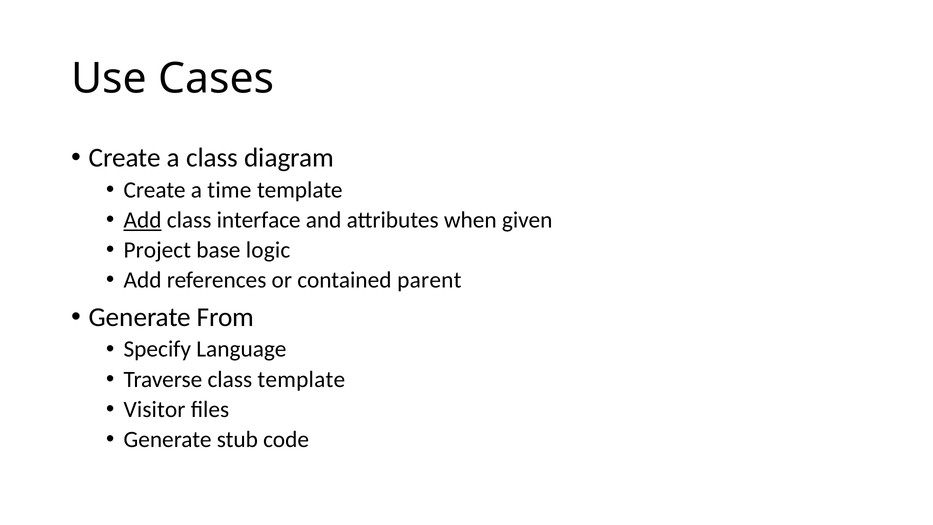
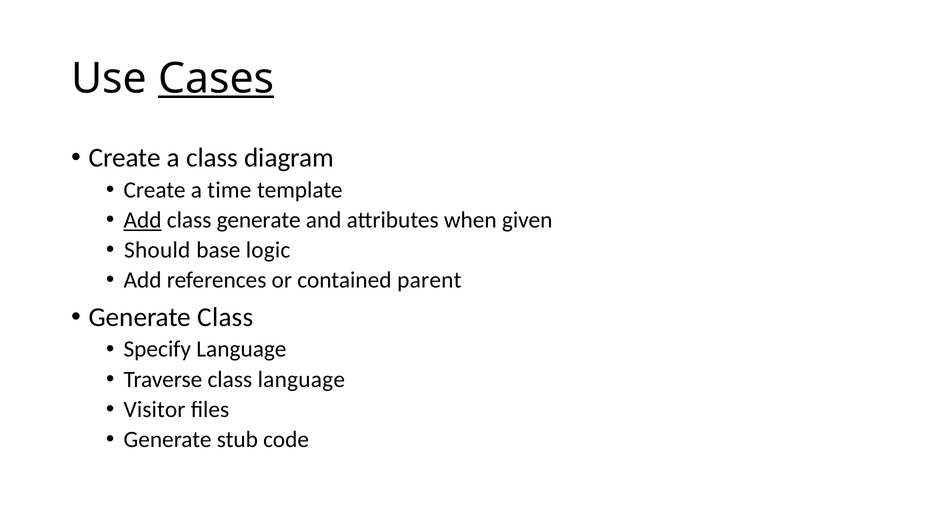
Cases underline: none -> present (216, 78)
class interface: interface -> generate (259, 220)
Project: Project -> Should (157, 250)
Generate From: From -> Class (225, 317)
class template: template -> language (301, 379)
